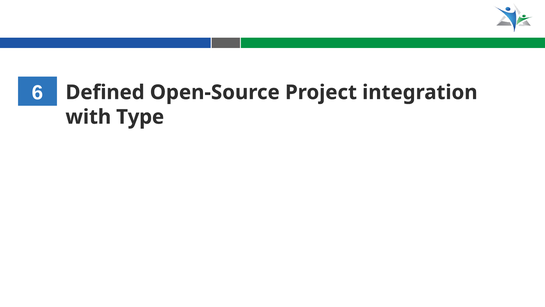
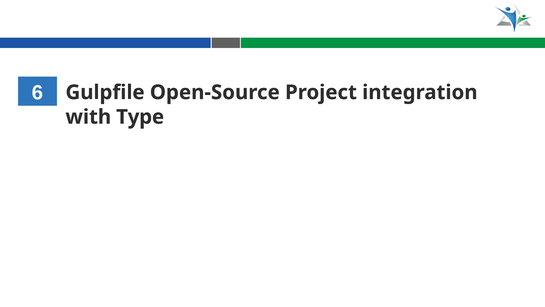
Defined: Defined -> Gulpfile (105, 92)
